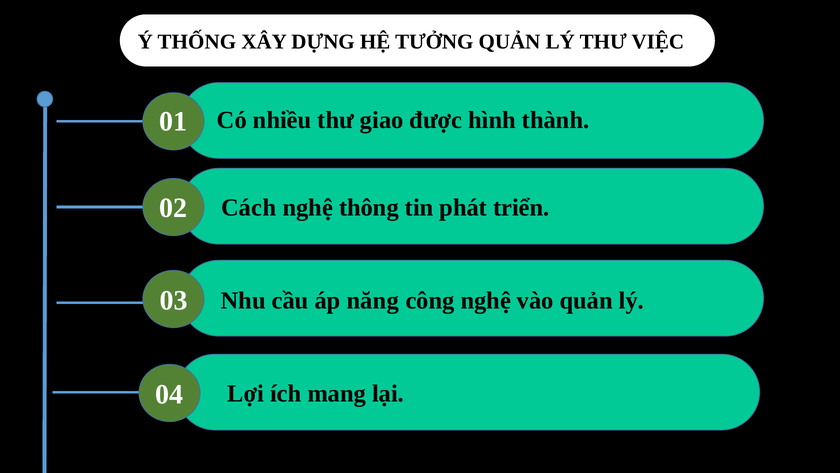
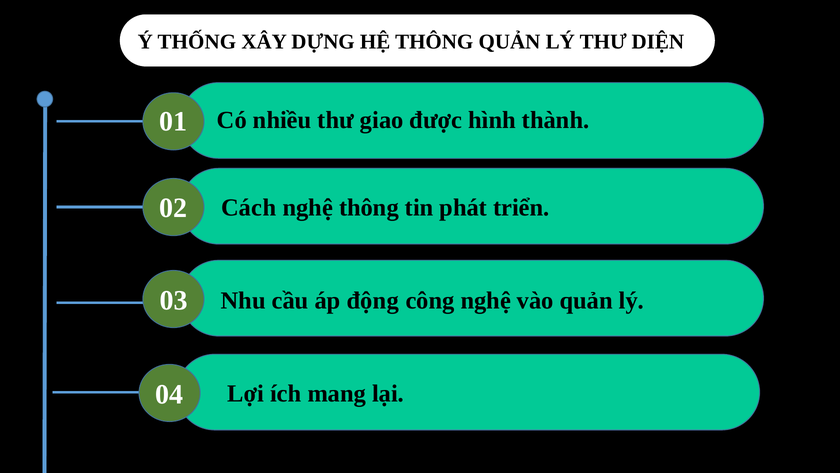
HỆ TƯỞNG: TƯỞNG -> THÔNG (434, 42)
VIỆC: VIỆC -> DIỆN (658, 42)
năng: năng -> động (373, 300)
